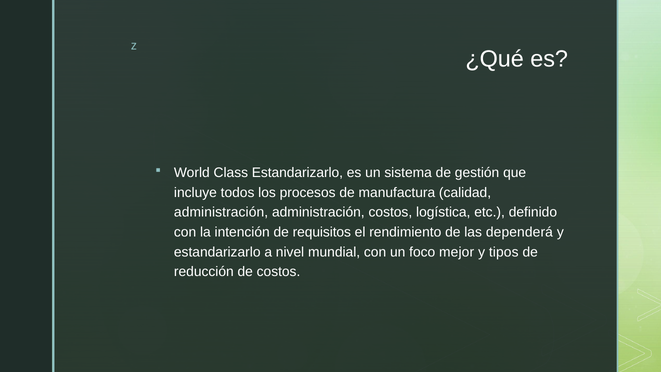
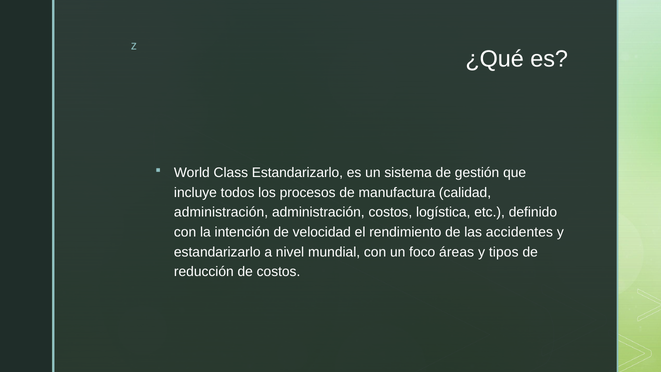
requisitos: requisitos -> velocidad (322, 232)
dependerá: dependerá -> accidentes (519, 232)
mejor: mejor -> áreas (457, 252)
